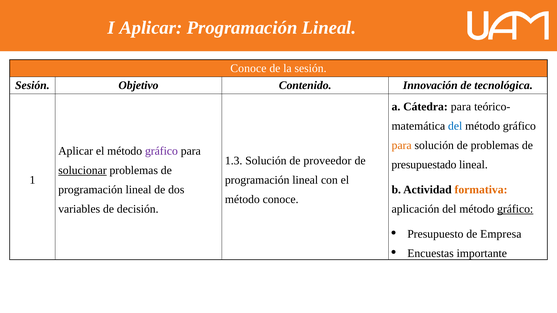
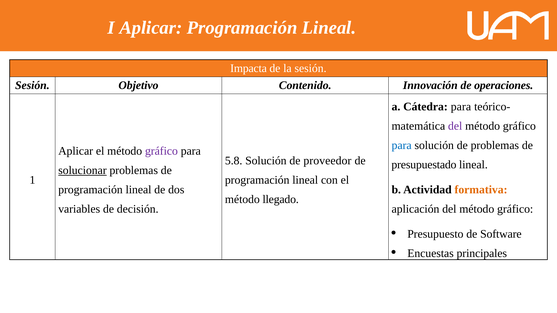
Conoce: Conoce -> Impacta (249, 68)
tecnológica: tecnológica -> operaciones (504, 85)
del colour: blue -> purple (455, 126)
para colour: orange -> blue (402, 145)
1.3: 1.3 -> 5.8 (234, 161)
método conoce: conoce -> llegado (281, 200)
gráfico underline: present -> none (515, 209)
Empresa: Empresa -> Software (501, 234)
importante: importante -> principales (482, 254)
